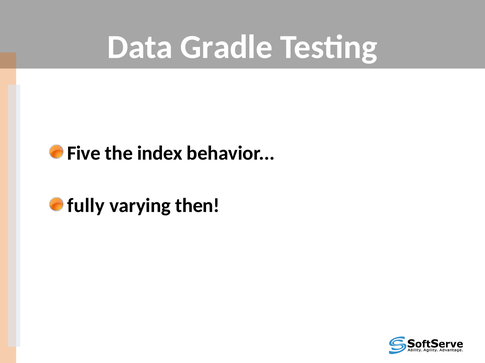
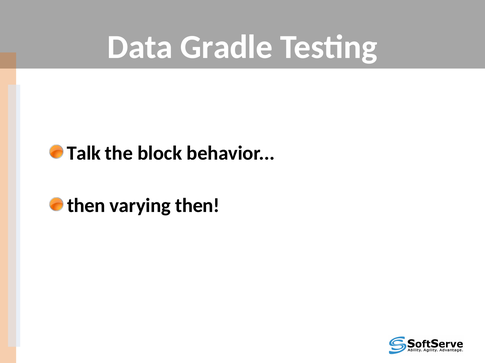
Five: Five -> Talk (84, 153)
index: index -> block (160, 153)
fully: fully -> then (86, 206)
